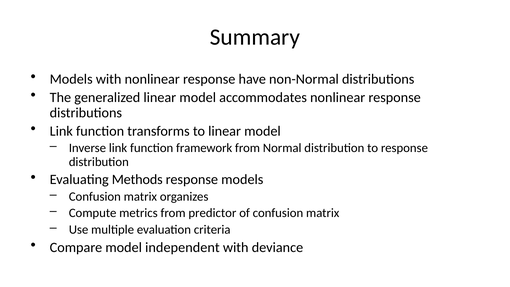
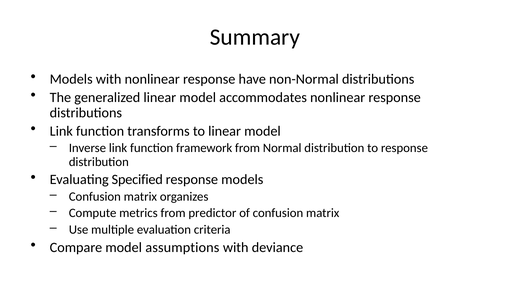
Methods: Methods -> Specified (137, 180)
independent: independent -> assumptions (182, 247)
